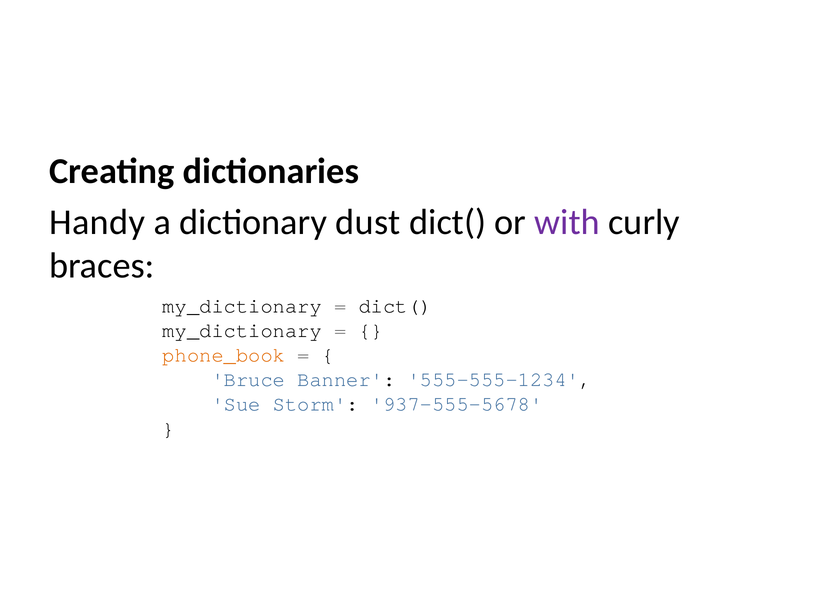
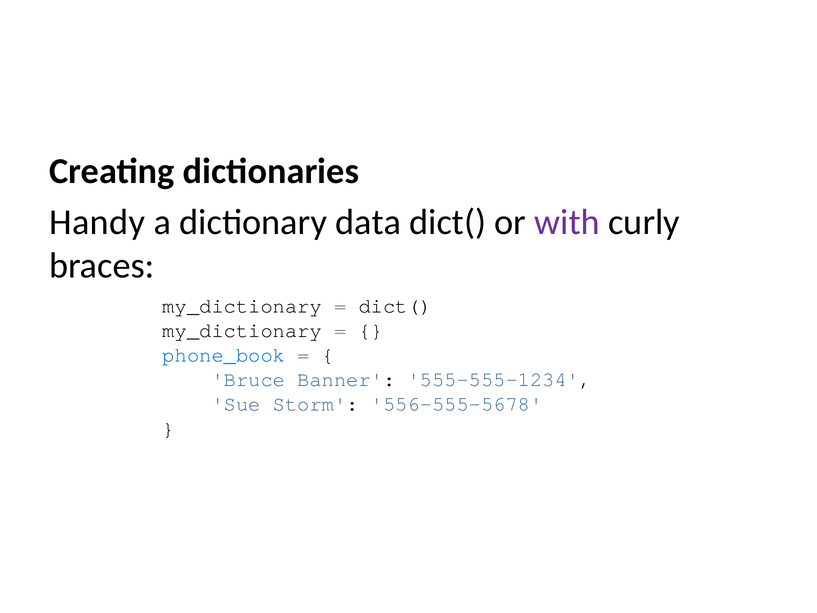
dust: dust -> data (368, 222)
phone_book colour: orange -> blue (224, 355)
937-555-5678: 937-555-5678 -> 556-555-5678 (457, 404)
